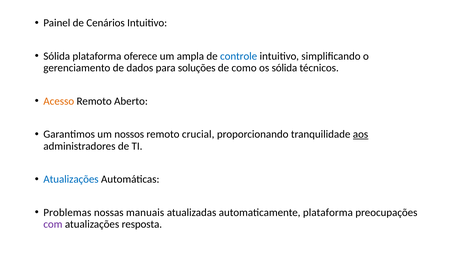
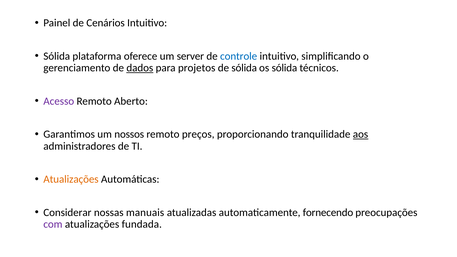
ampla: ampla -> server (190, 56)
dados underline: none -> present (140, 68)
soluções: soluções -> projetos (197, 68)
de como: como -> sólida (244, 68)
Acesso colour: orange -> purple (59, 101)
crucial: crucial -> preços (198, 134)
Atualizações colour: blue -> orange (71, 179)
Problemas: Problemas -> Considerar (67, 212)
automaticamente plataforma: plataforma -> fornecendo (328, 212)
resposta: resposta -> fundada (142, 224)
